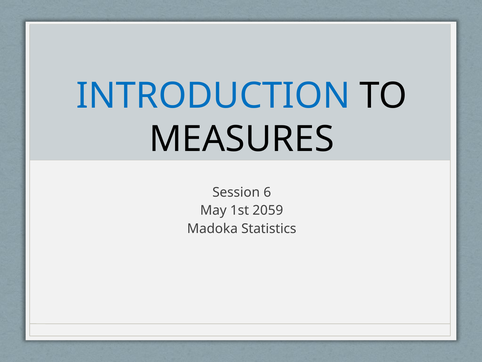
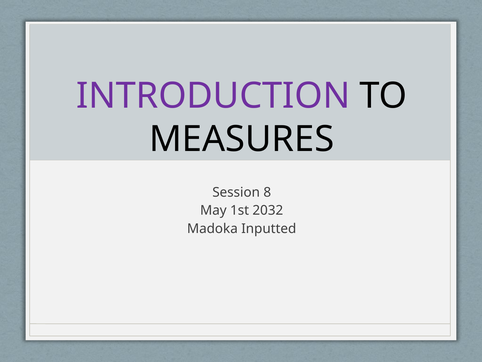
INTRODUCTION colour: blue -> purple (213, 96)
6: 6 -> 8 (267, 192)
2059: 2059 -> 2032 (268, 210)
Statistics: Statistics -> Inputted (269, 228)
